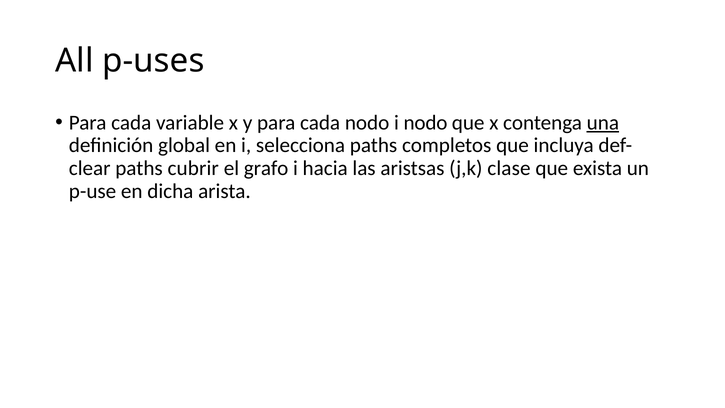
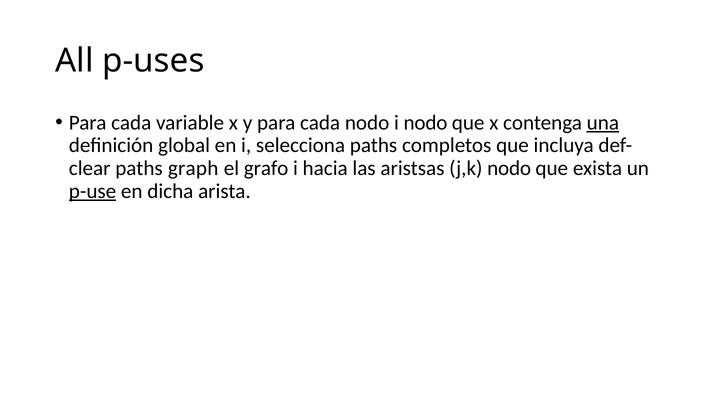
cubrir: cubrir -> graph (193, 168)
j,k clase: clase -> nodo (509, 168)
p-use underline: none -> present (93, 191)
